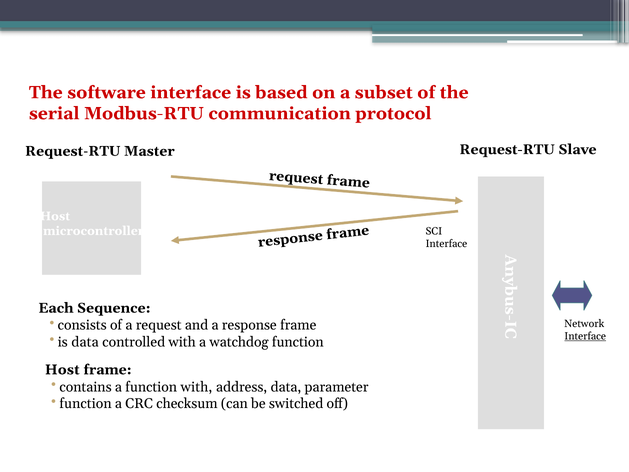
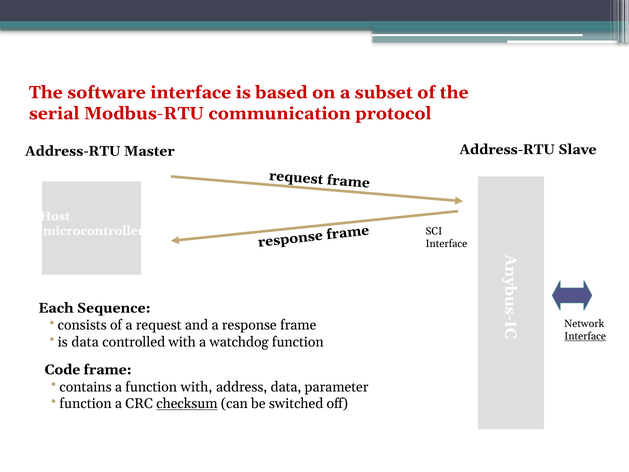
Request-RTU: Request-RTU -> Address-RTU (73, 151)
Master Request-RTU: Request-RTU -> Address-RTU (507, 149)
Host: Host -> Code (62, 369)
checksum underline: none -> present (187, 404)
